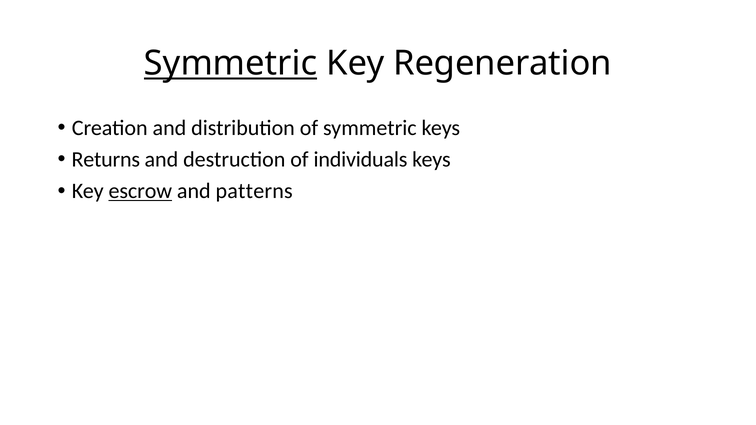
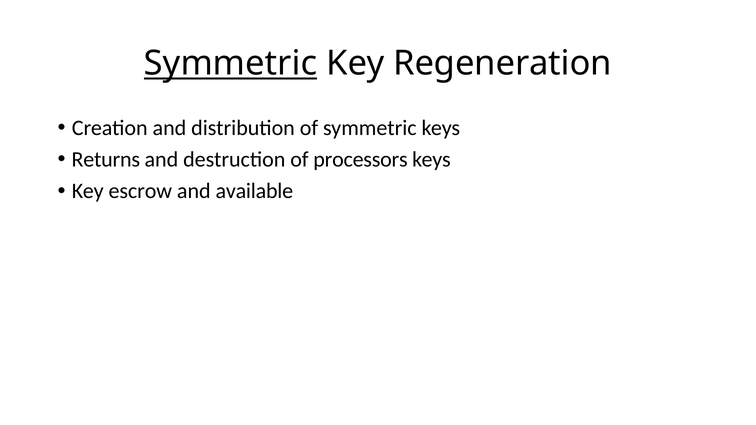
individuals: individuals -> processors (360, 160)
escrow underline: present -> none (140, 191)
patterns: patterns -> available (254, 191)
